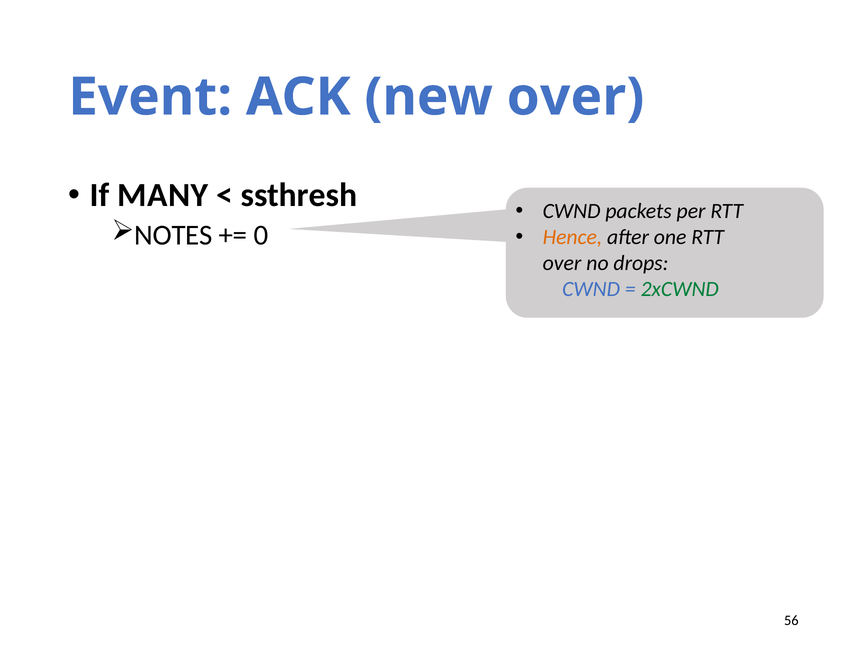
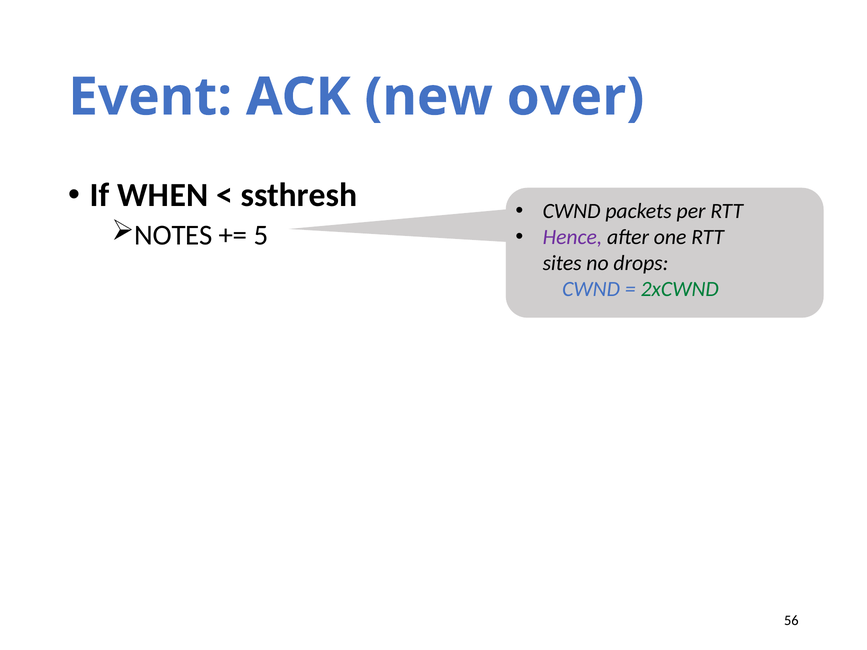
MANY: MANY -> WHEN (163, 195)
0: 0 -> 5 (261, 235)
Hence colour: orange -> purple (572, 237)
over: over -> sites (562, 263)
